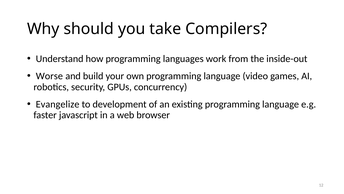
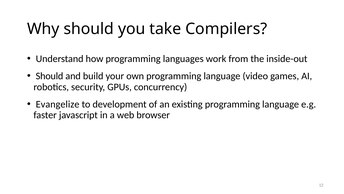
Worse: Worse -> Should (49, 76)
